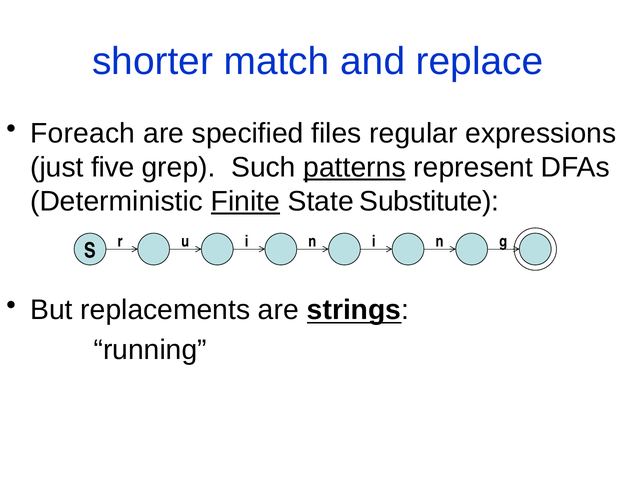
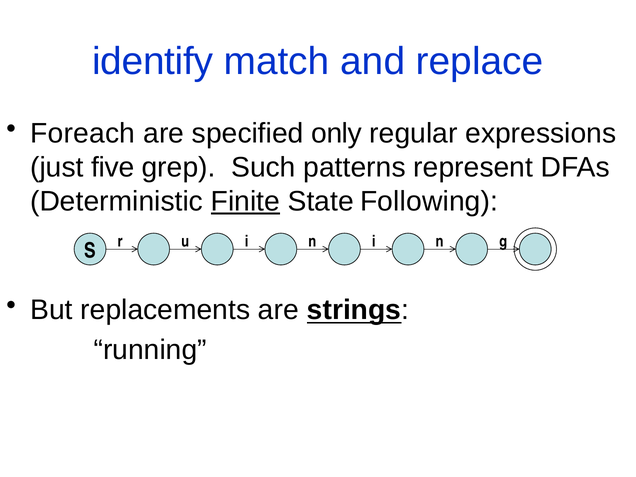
shorter: shorter -> identify (153, 62)
files: files -> only (337, 133)
patterns underline: present -> none (355, 167)
Substitute: Substitute -> Following (429, 201)
